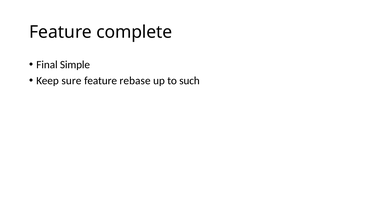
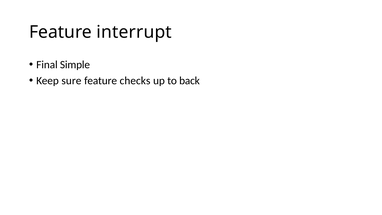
complete: complete -> interrupt (134, 32)
rebase: rebase -> checks (135, 81)
such: such -> back (189, 81)
